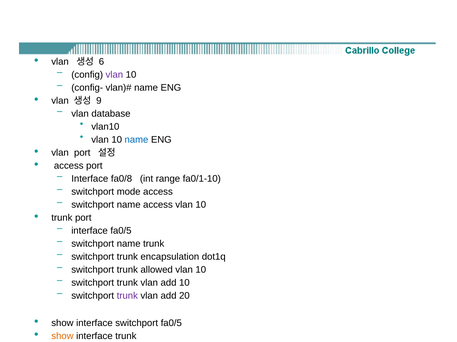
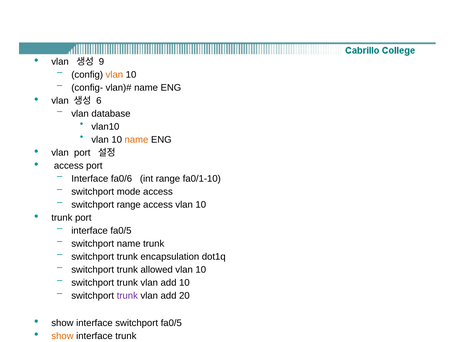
6: 6 -> 9 (101, 62)
vlan colour: purple -> orange (114, 75)
9: 9 -> 6 (99, 101)
name colour: blue -> orange (136, 140)
fa0/8: fa0/8 -> fa0/6 (122, 179)
name: name -> range (129, 205)
